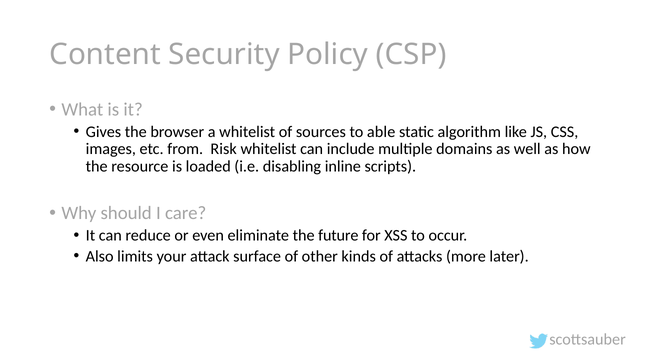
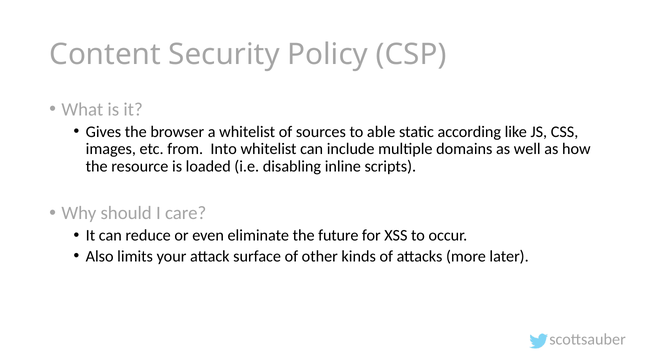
algorithm: algorithm -> according (469, 132)
Risk: Risk -> Into (224, 149)
